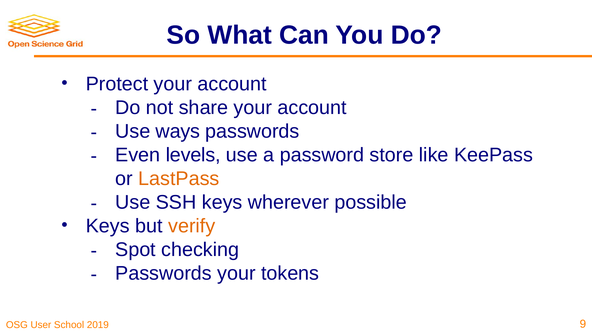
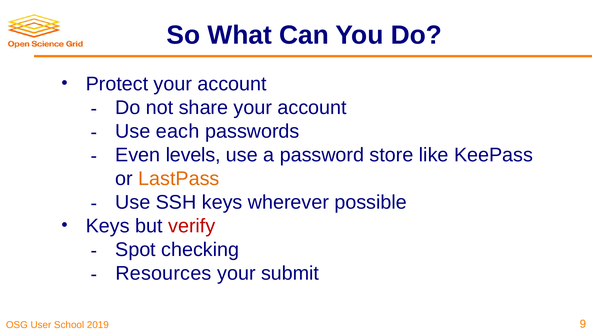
ways: ways -> each (178, 131)
verify colour: orange -> red (192, 226)
Passwords: Passwords -> Resources (163, 273)
tokens: tokens -> submit (290, 273)
